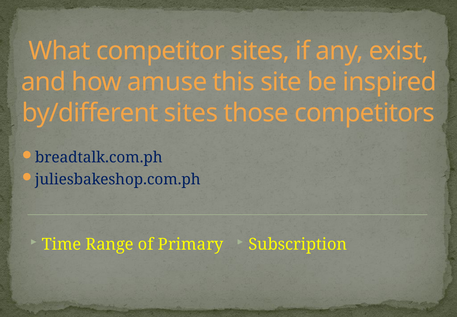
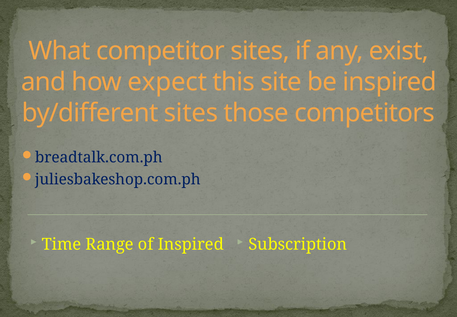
amuse: amuse -> expect (167, 82)
of Primary: Primary -> Inspired (191, 244)
